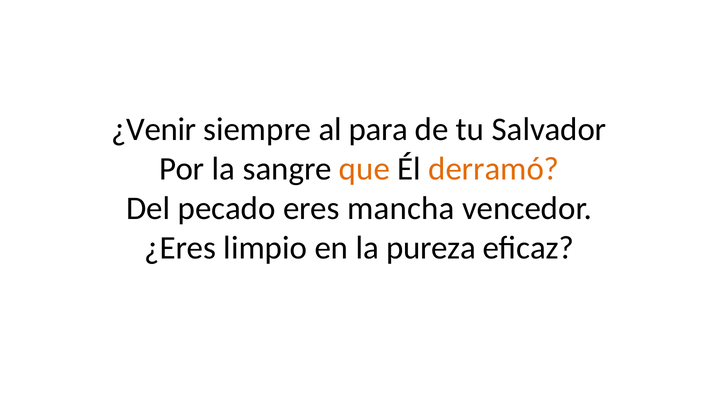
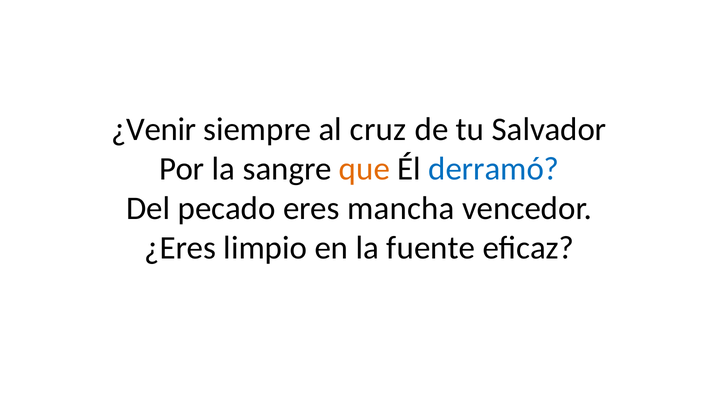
para: para -> cruz (378, 129)
derramó colour: orange -> blue (494, 169)
pureza: pureza -> fuente (431, 248)
